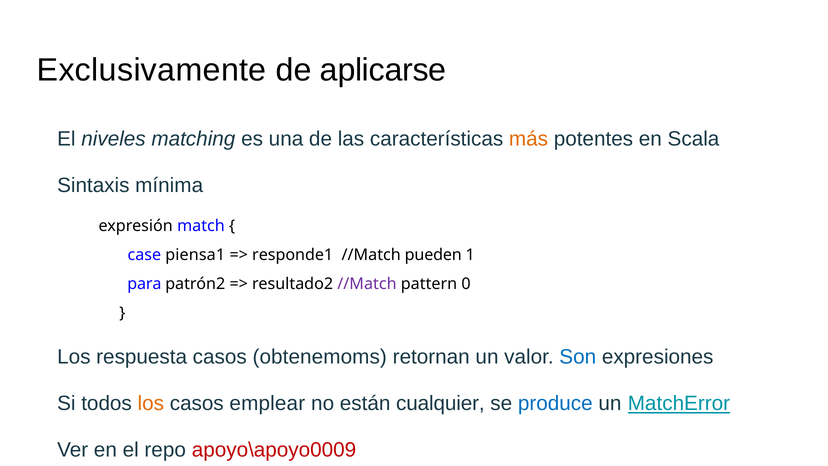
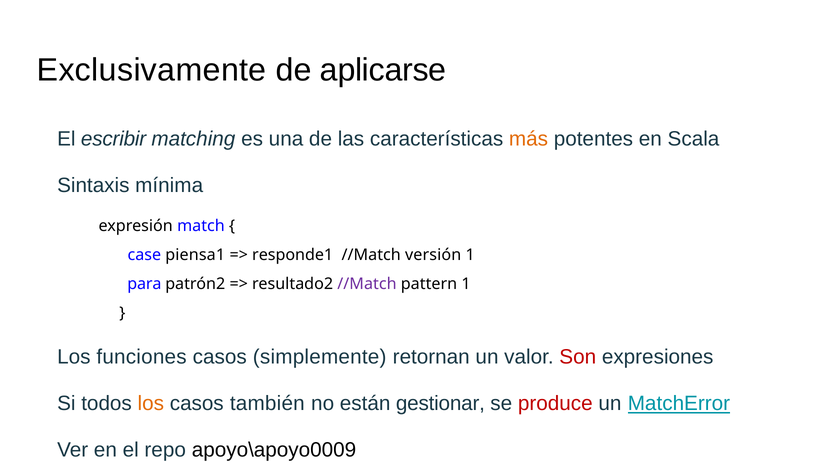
niveles: niveles -> escribir (114, 139)
pueden: pueden -> versión (433, 255)
pattern 0: 0 -> 1 (466, 284)
respuesta: respuesta -> funciones (142, 357)
obtenemoms: obtenemoms -> simplemente (320, 357)
Son colour: blue -> red (578, 357)
emplear: emplear -> también (267, 403)
cualquier: cualquier -> gestionar (440, 403)
produce colour: blue -> red (555, 403)
apoyo\apoyo0009 colour: red -> black (274, 450)
